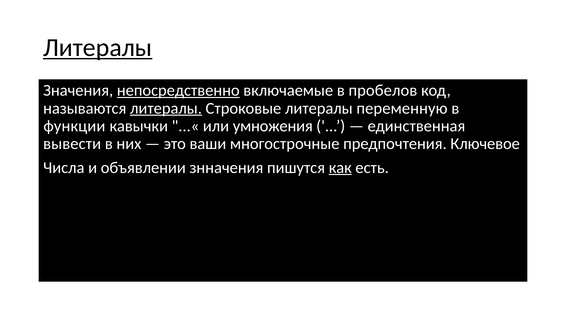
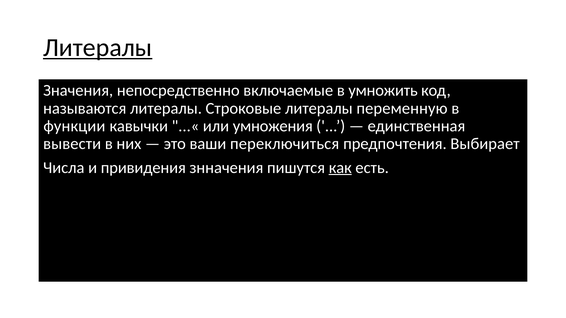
непосредственно underline: present -> none (178, 91)
пробелов: пробелов -> умножить (383, 91)
литералы underline: present -> none (166, 108)
многострочные: многострочные -> переключиться (285, 144)
Ключевое: Ключевое -> Выбирает (485, 144)
объявлении: объявлении -> привидения (143, 168)
